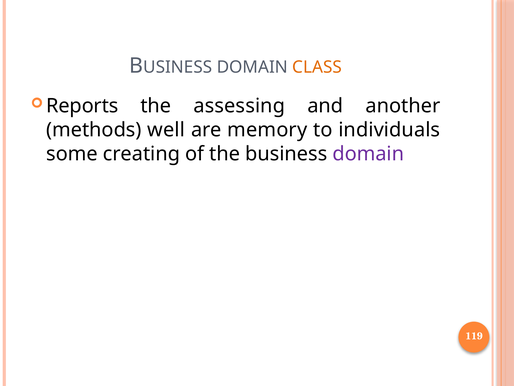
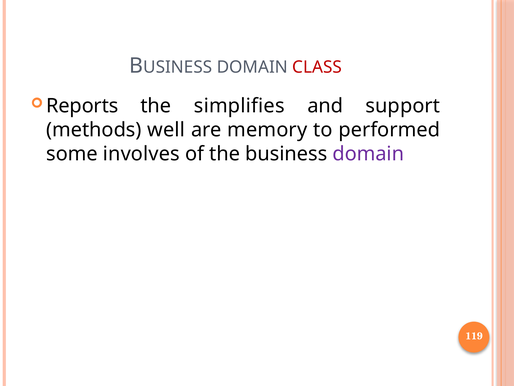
CLASS colour: orange -> red (317, 67)
assessing: assessing -> simplifies (239, 106)
another: another -> support (403, 106)
individuals: individuals -> performed (389, 130)
creating: creating -> involves (141, 154)
